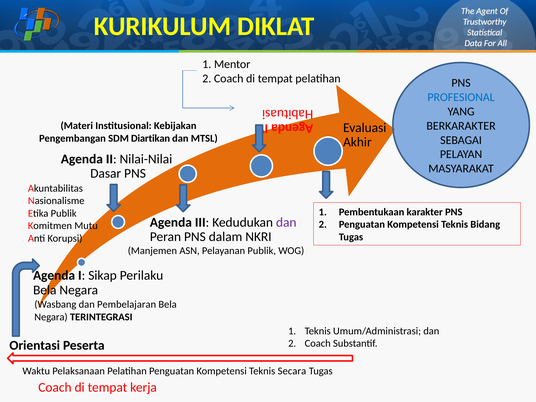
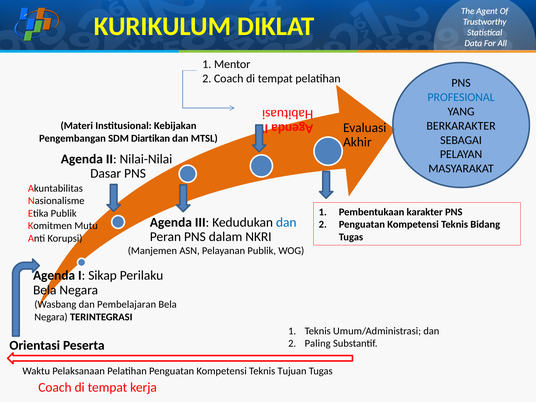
dan colour: purple -> blue (286, 222)
Coach: Coach -> Paling (318, 344)
Secara: Secara -> Tujuan (292, 371)
